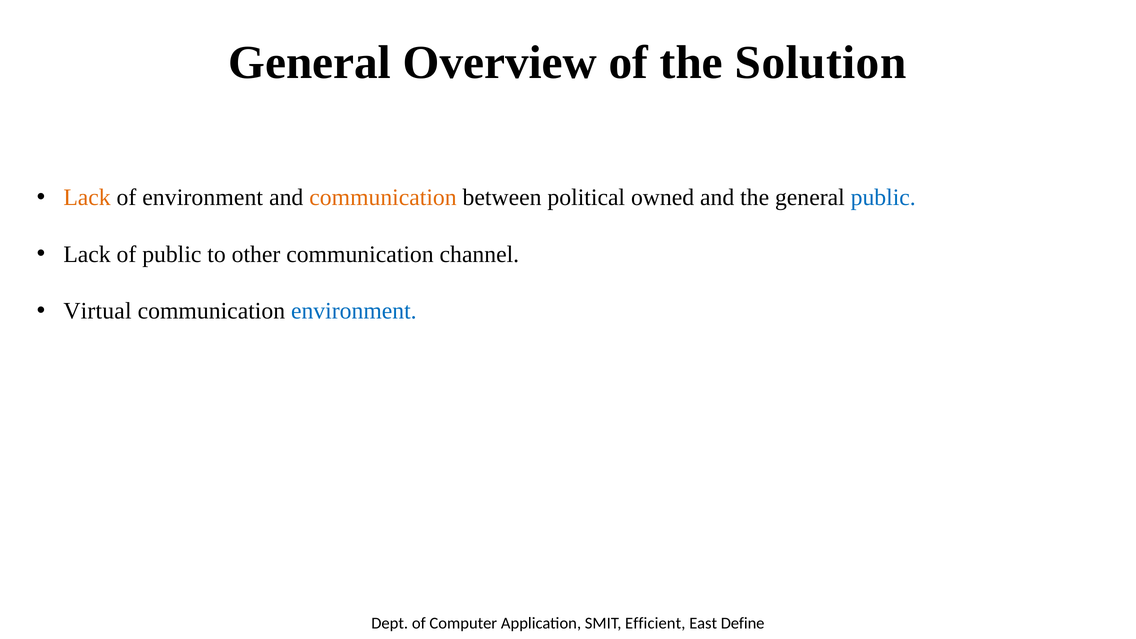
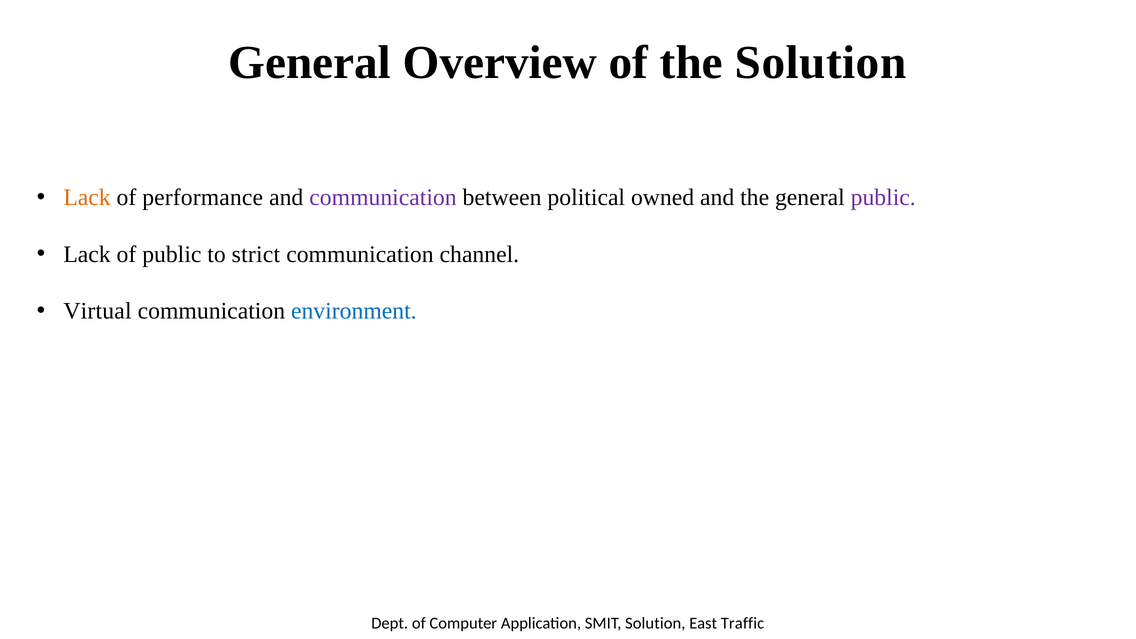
of environment: environment -> performance (203, 198)
communication colour: orange -> purple (383, 198)
public colour: blue -> purple (883, 198)
other: other -> strict (256, 254)
SMIT Efficient: Efficient -> Solution (655, 623)
Define: Define -> Traffic (742, 623)
